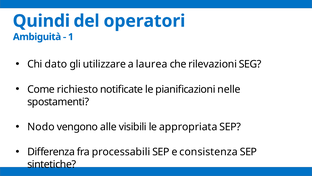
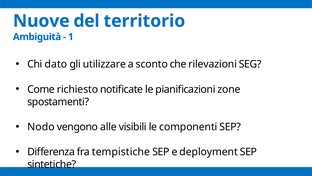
Quindi: Quindi -> Nuove (41, 21)
operatori: operatori -> territorio (144, 21)
laurea: laurea -> sconto (152, 64)
nelle: nelle -> zone (229, 89)
appropriata: appropriata -> componenti (188, 127)
processabili: processabili -> tempistiche (121, 151)
consistenza: consistenza -> deployment (209, 151)
